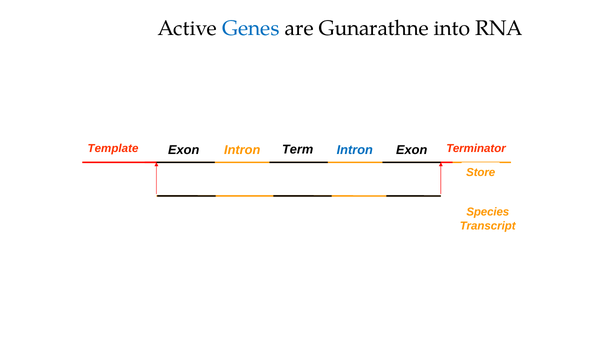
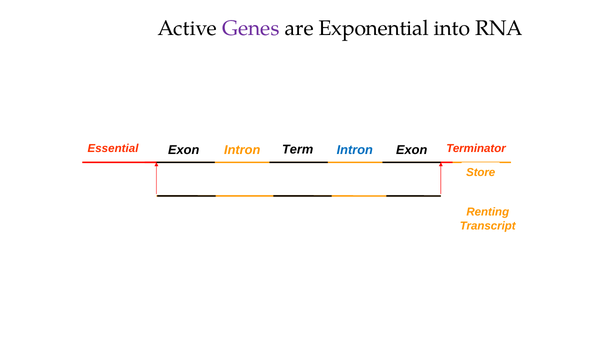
Genes colour: blue -> purple (251, 28)
Gunarathne: Gunarathne -> Exponential (374, 28)
Template: Template -> Essential (113, 148)
Species: Species -> Renting (488, 212)
